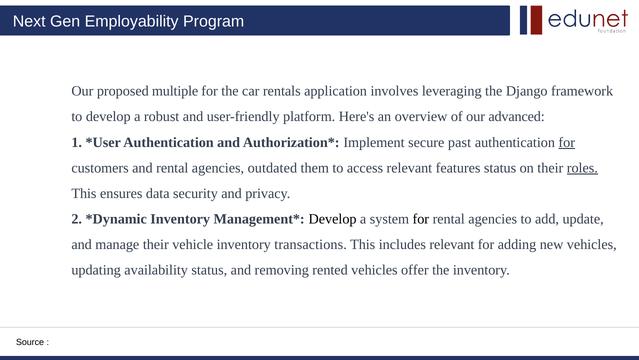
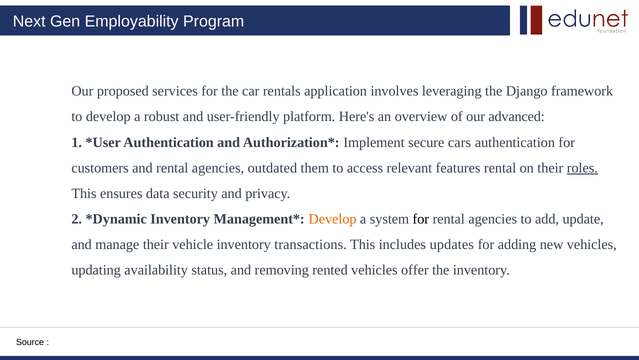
multiple: multiple -> services (175, 91)
past: past -> cars (460, 142)
for underline: present -> none (567, 142)
features status: status -> rental (500, 168)
Develop colour: black -> orange (333, 219)
includes relevant: relevant -> updates (452, 244)
